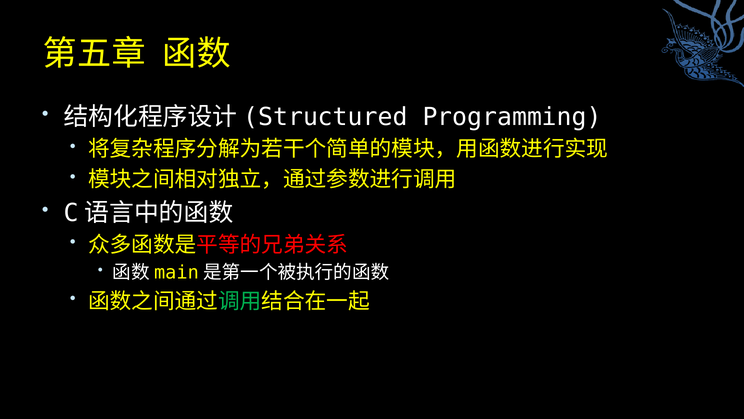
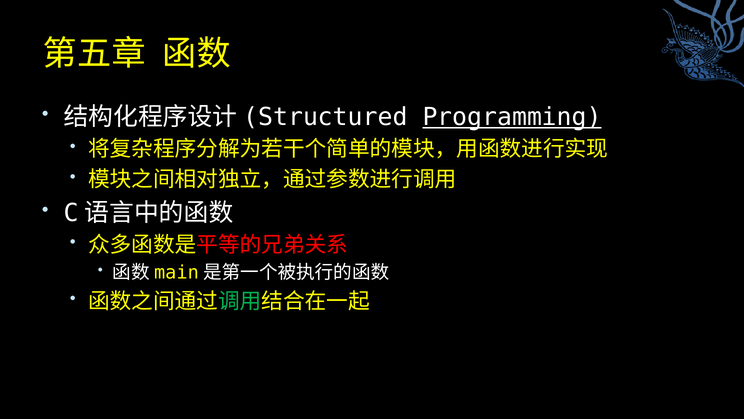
Programming underline: none -> present (512, 117)
